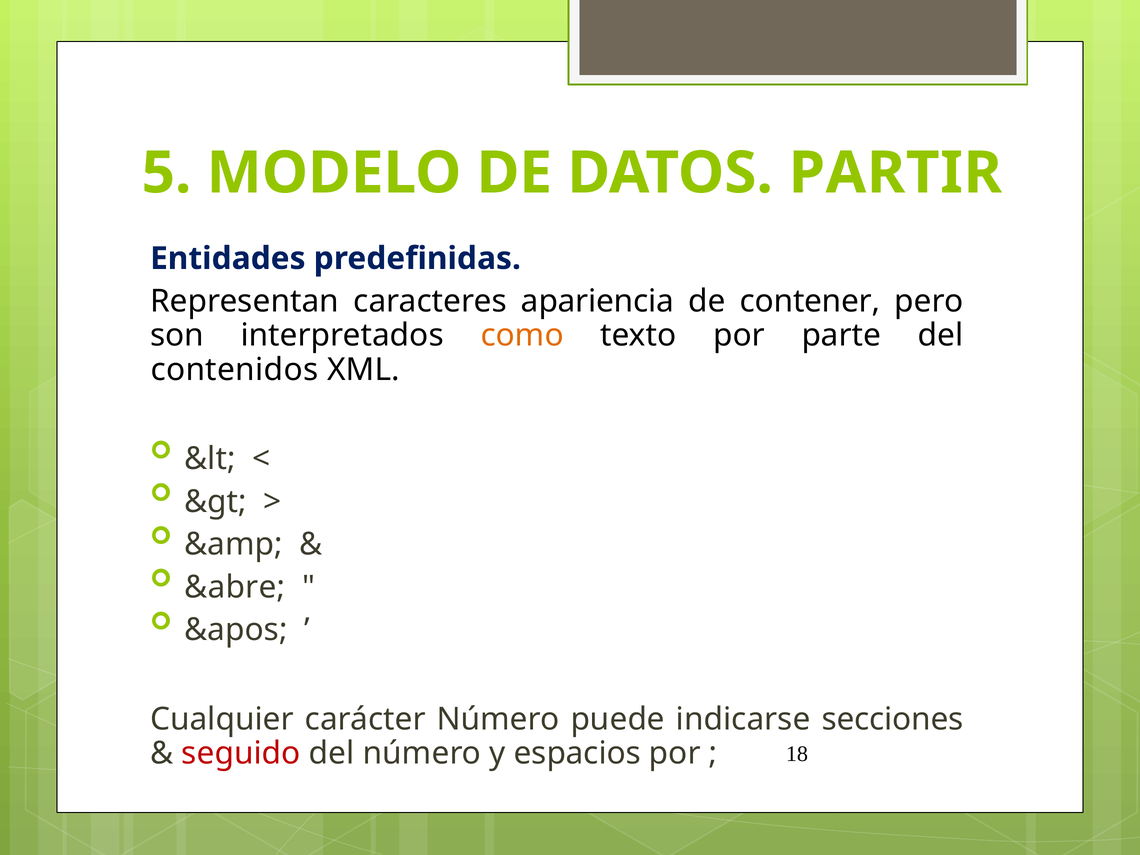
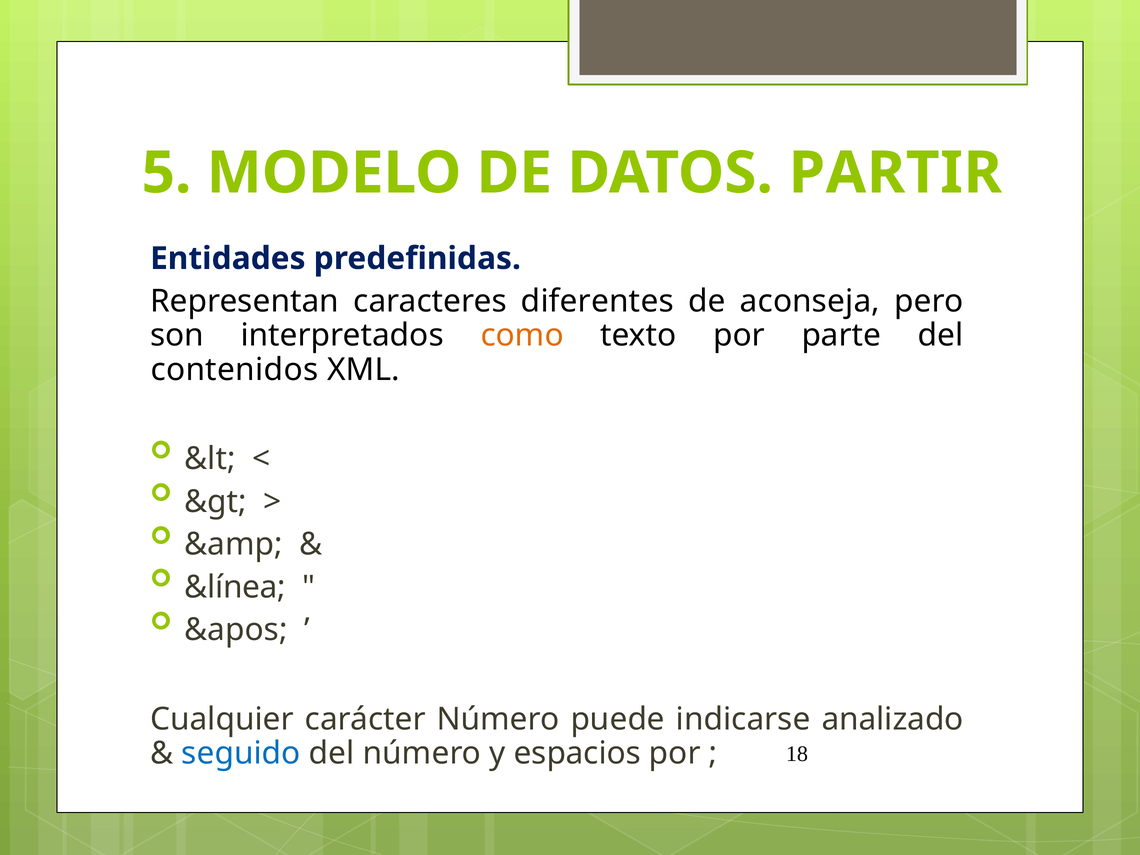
apariencia: apariencia -> diferentes (597, 301)
contener: contener -> aconseja (810, 301)
&abre: &abre -> &línea (235, 587)
secciones: secciones -> analizado (893, 719)
seguido colour: red -> blue (241, 753)
